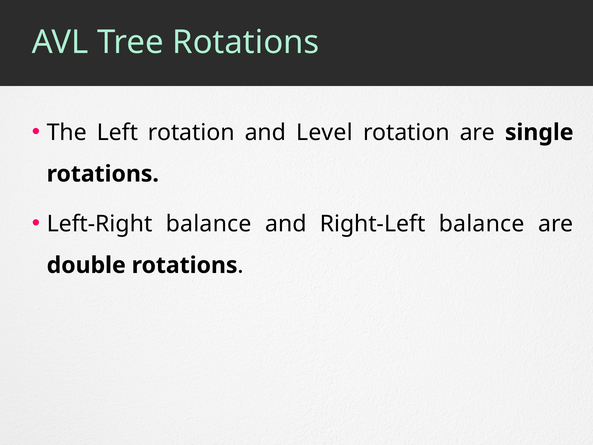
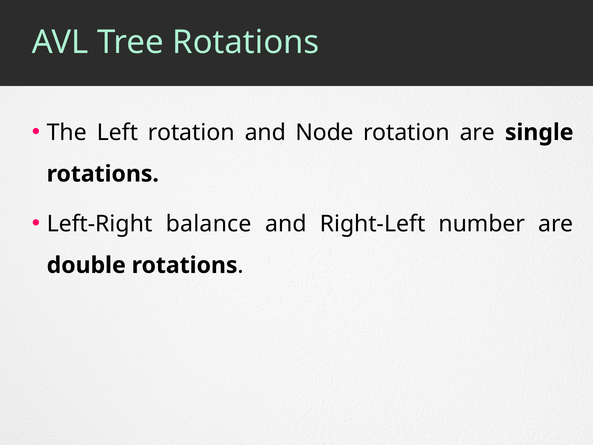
Level: Level -> Node (325, 132)
Right-Left balance: balance -> number (482, 224)
